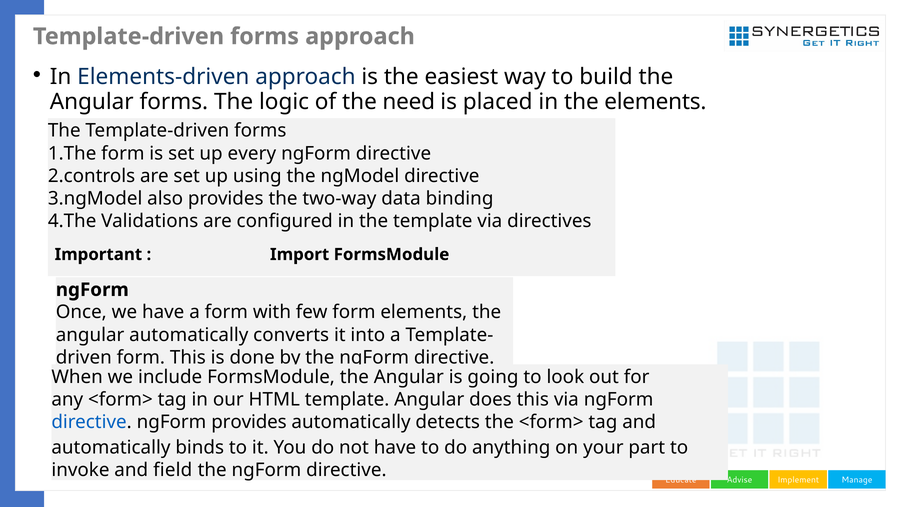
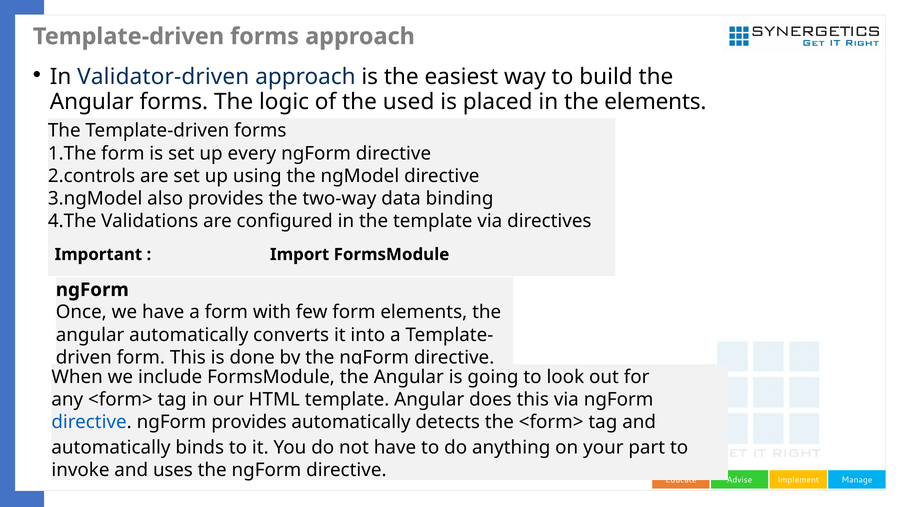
Elements-driven: Elements-driven -> Validator-driven (163, 77)
need: need -> used (409, 102)
field: field -> uses (173, 471)
